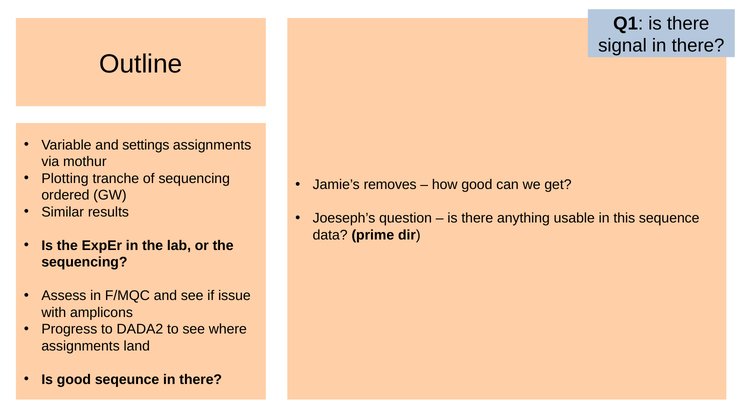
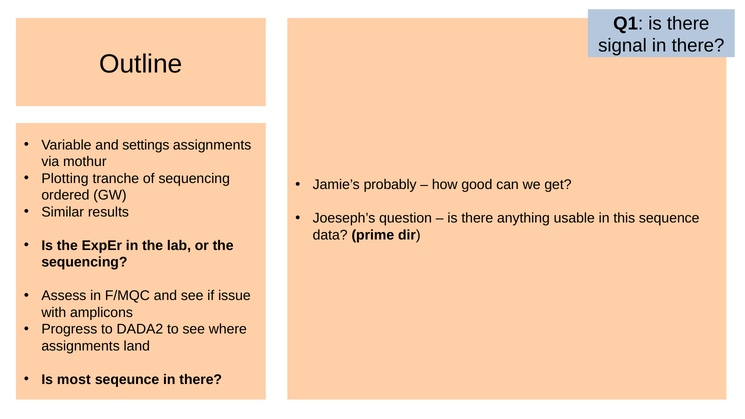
removes: removes -> probably (390, 185)
Is good: good -> most (74, 380)
